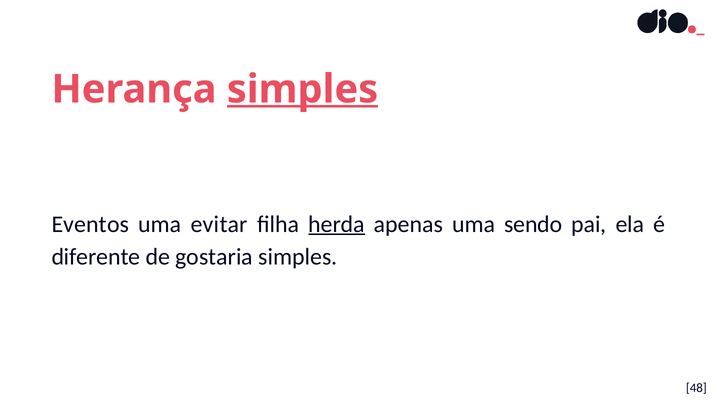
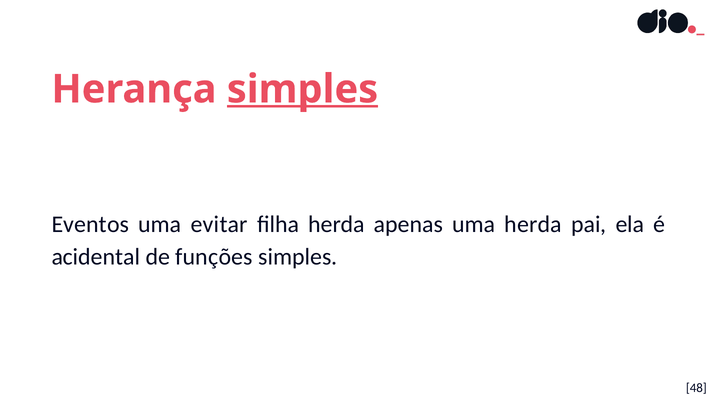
herda underline: present -> none (337, 224)
uma sendo: sendo -> herda (533, 224)
diferente: diferente -> acidental (96, 257)
gostaria: gostaria -> funções (214, 257)
